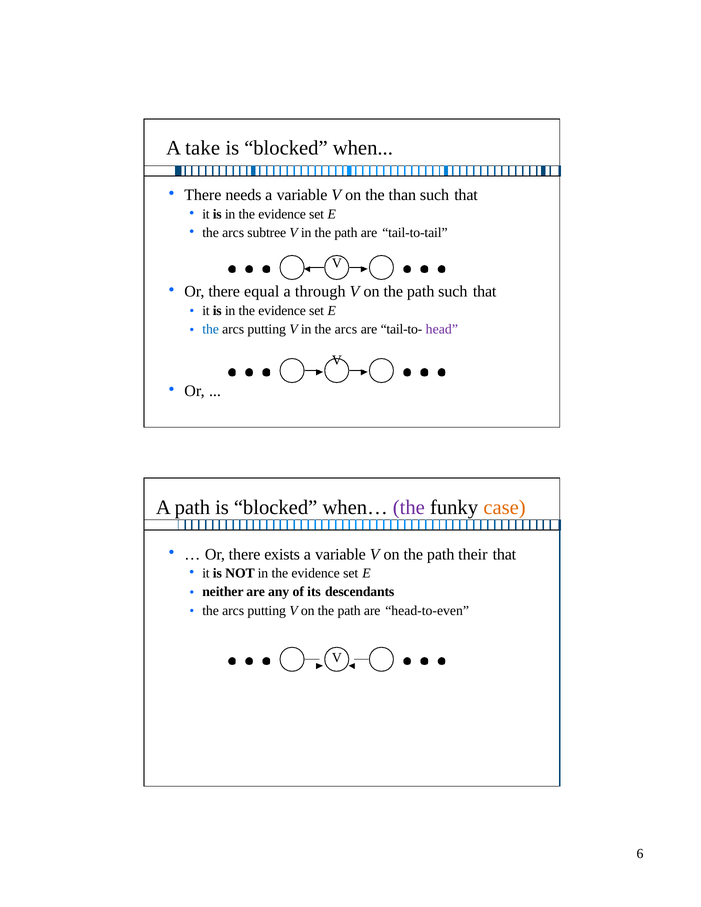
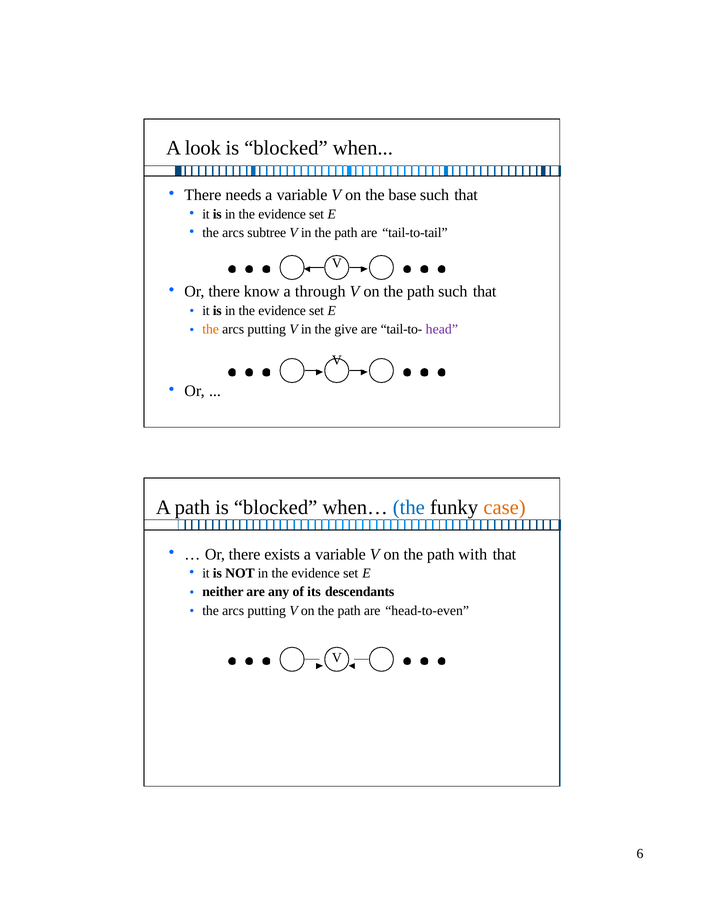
take: take -> look (203, 148)
than: than -> base (402, 195)
equal: equal -> know (262, 292)
the colour: blue -> orange (211, 330)
in the arcs: arcs -> give (346, 330)
the colour: purple -> blue (409, 507)
their: their -> with (473, 554)
